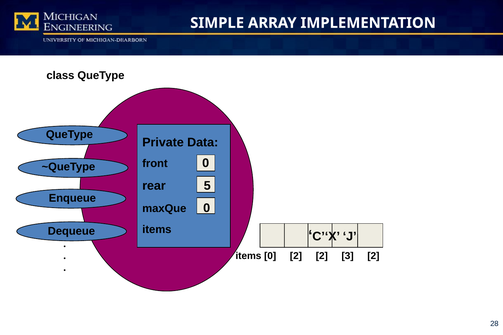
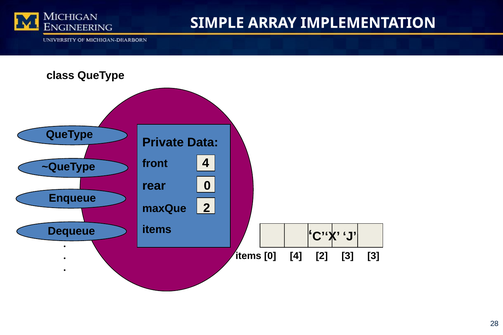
front 0: 0 -> 4 (206, 163)
rear 5: 5 -> 0 (207, 186)
maxQue 0: 0 -> 2 (207, 208)
0 2: 2 -> 4 (296, 256)
3 2: 2 -> 3 (373, 256)
